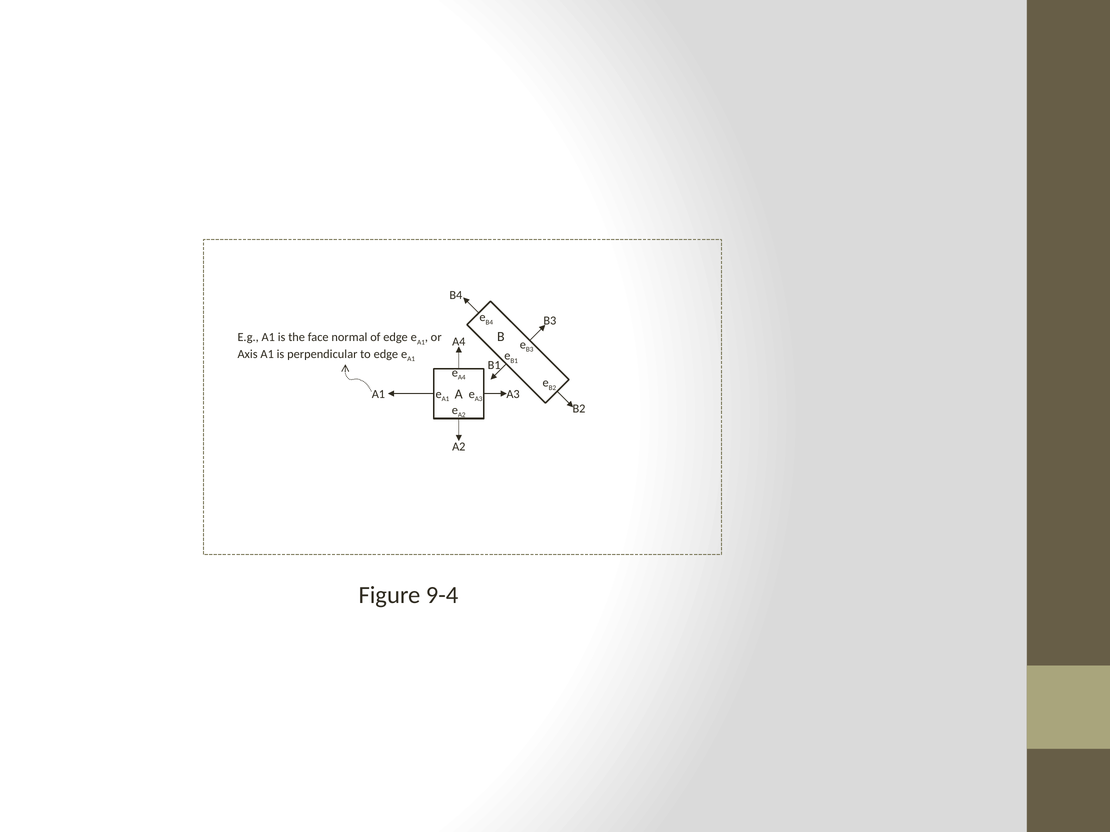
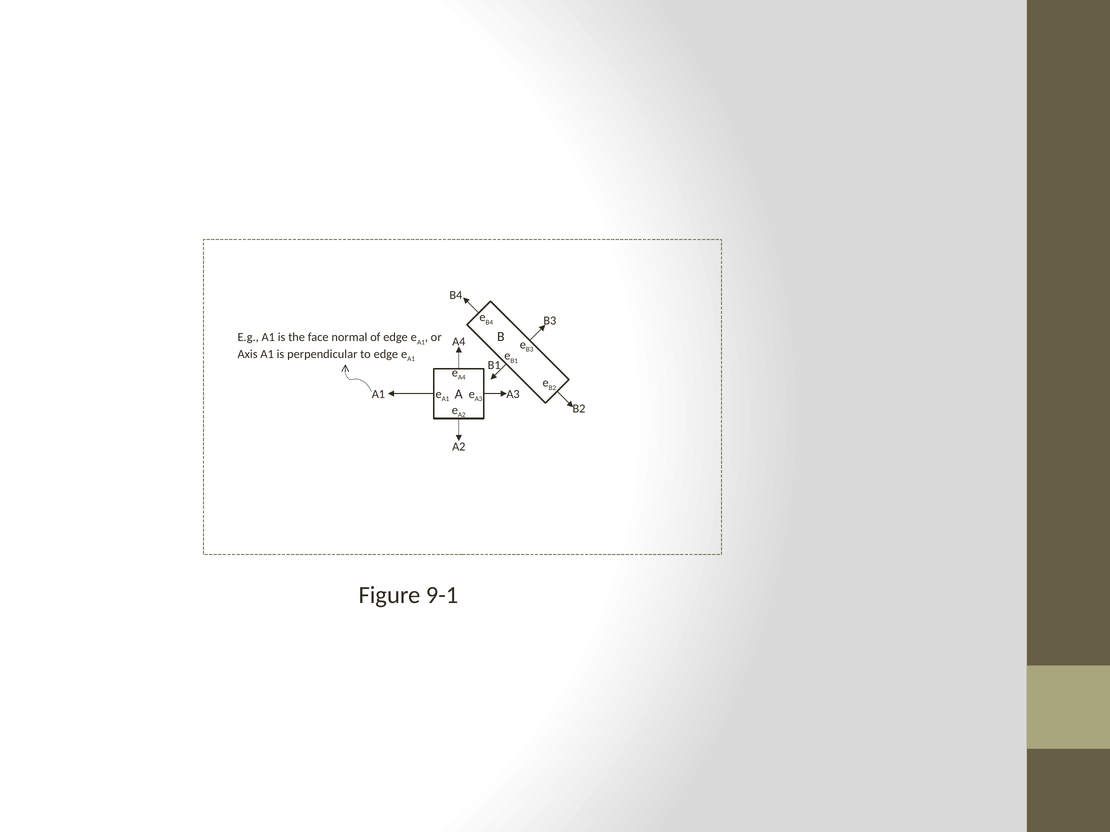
9-4: 9-4 -> 9-1 (442, 595)
